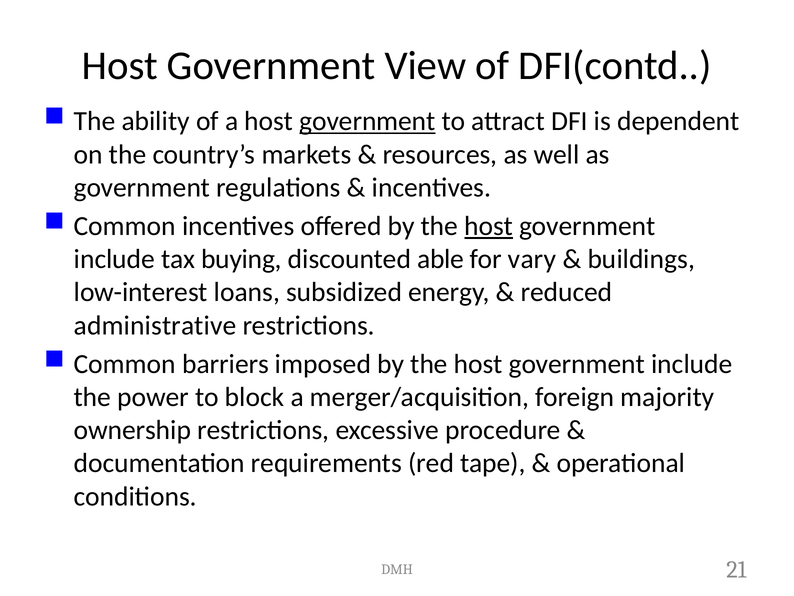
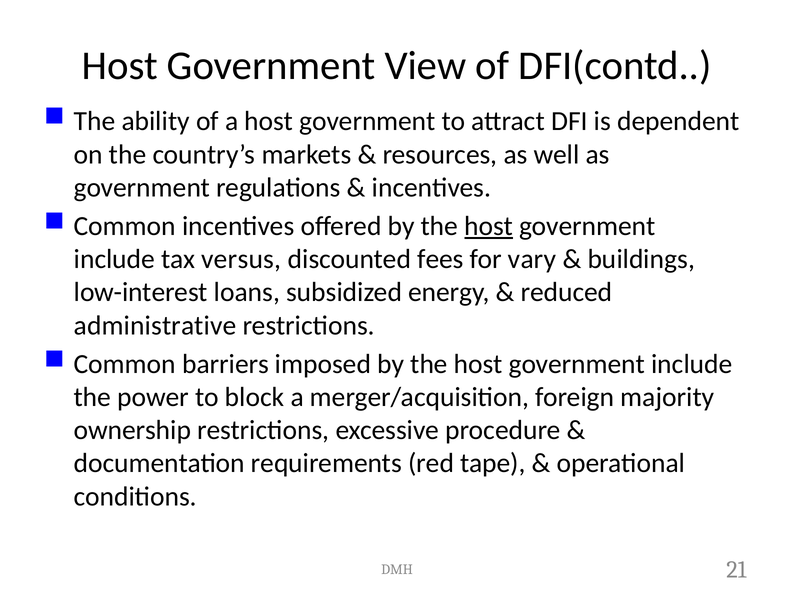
government underline: present -> none (367, 121)
buying: buying -> versus (241, 259)
able: able -> fees (440, 259)
